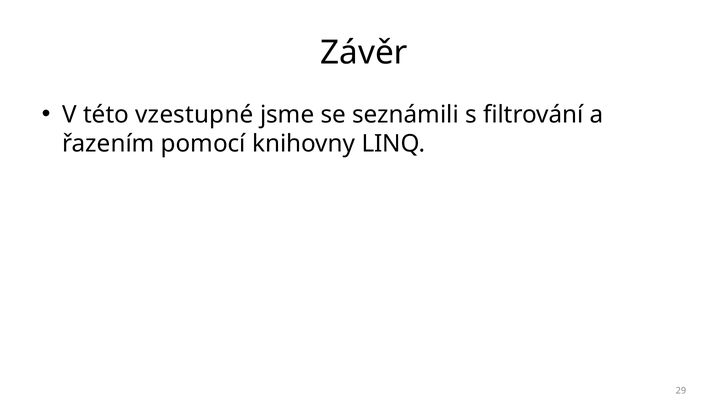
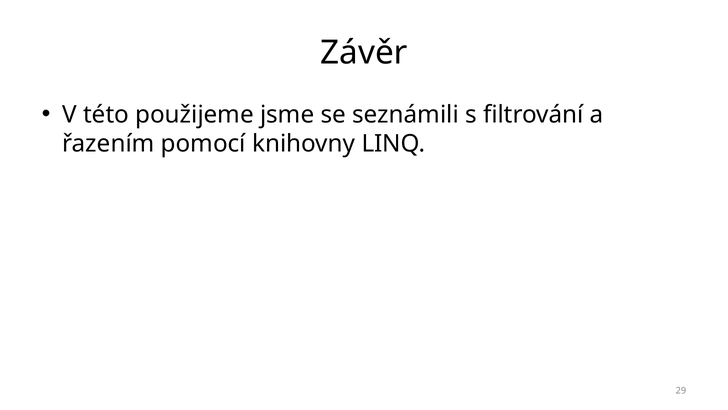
vzestupné: vzestupné -> použijeme (195, 115)
